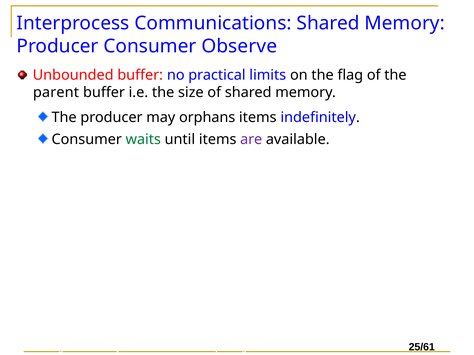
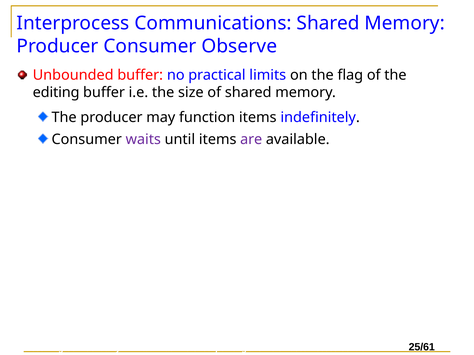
parent: parent -> editing (56, 93)
orphans: orphans -> function (207, 118)
waits colour: green -> purple (143, 140)
